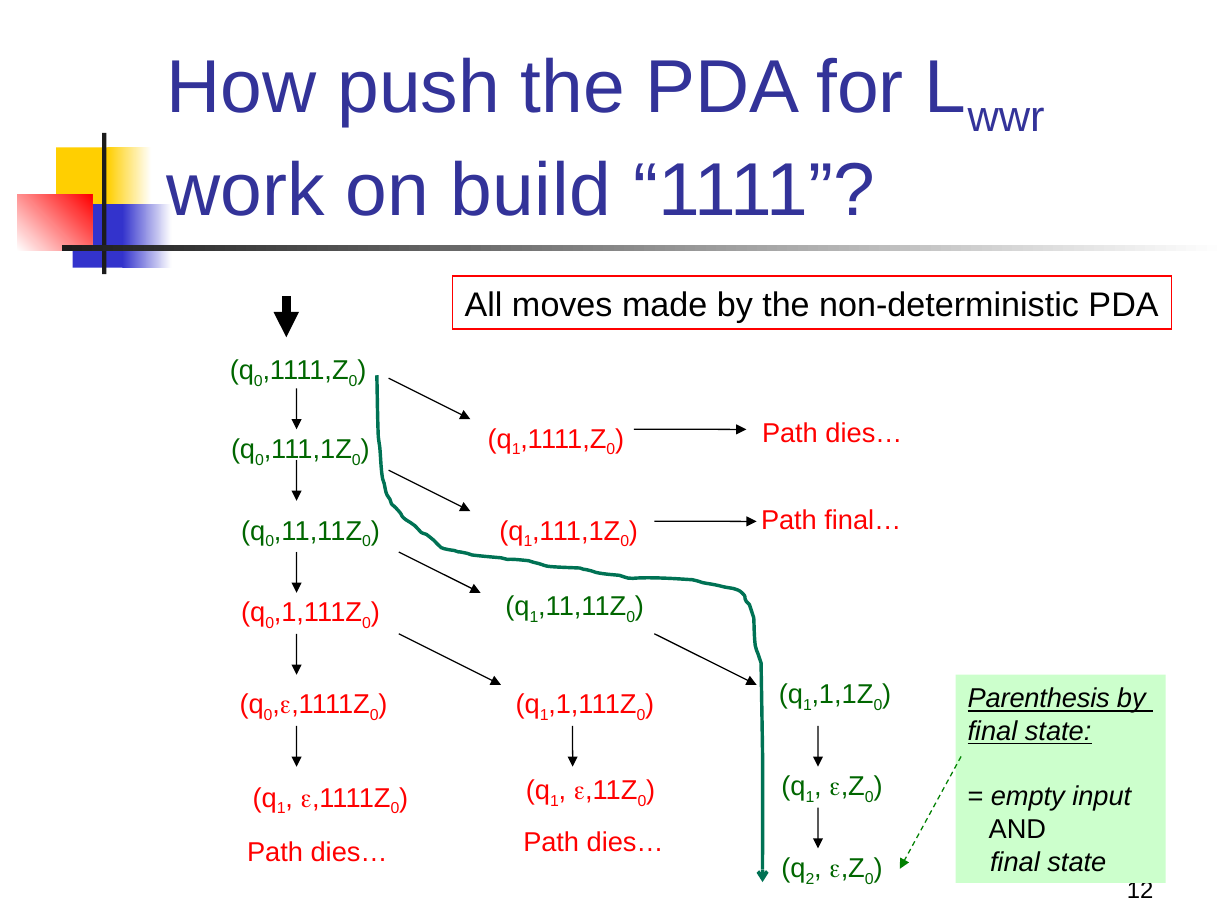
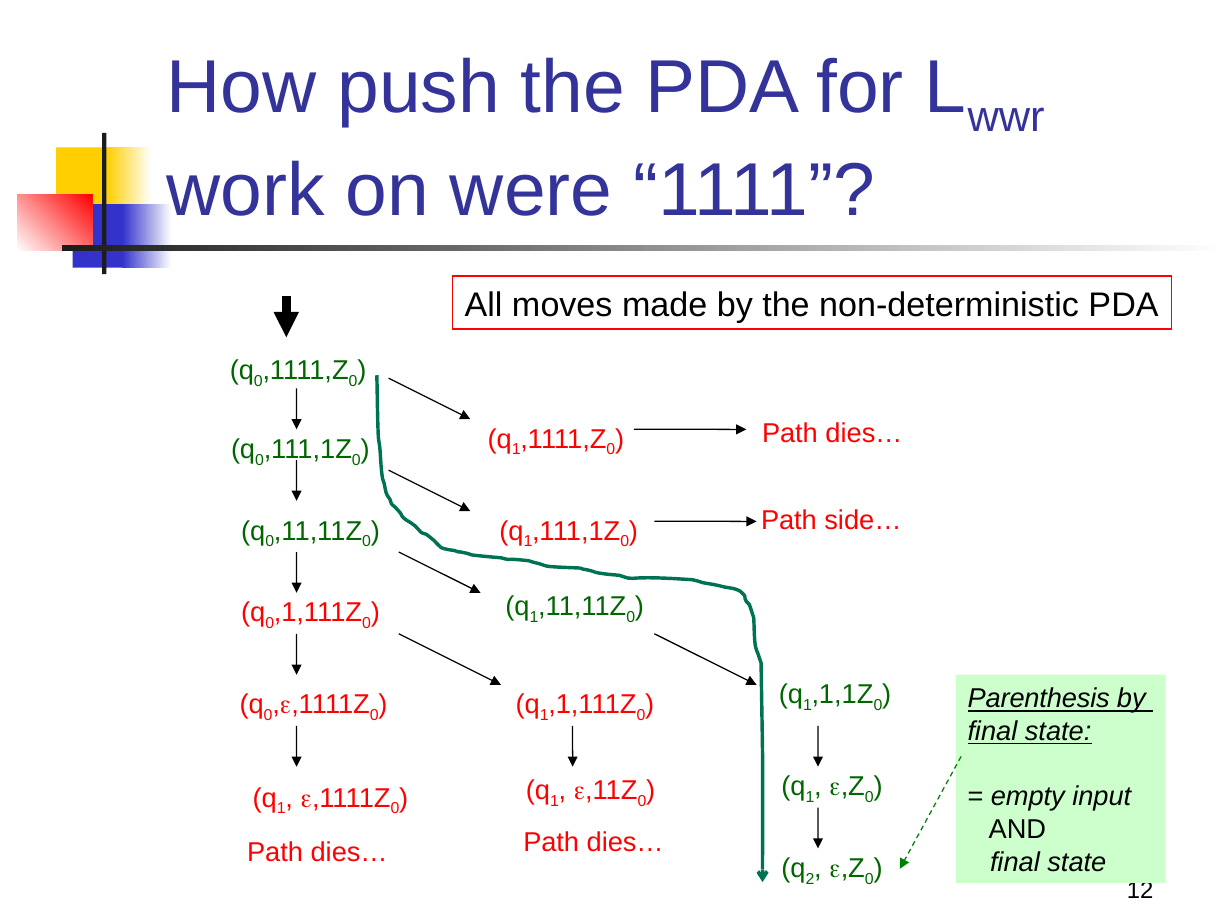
build: build -> were (531, 190)
final…: final… -> side… (863, 521)
